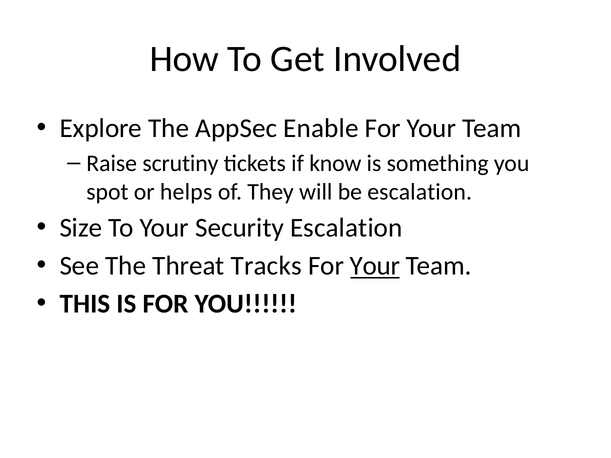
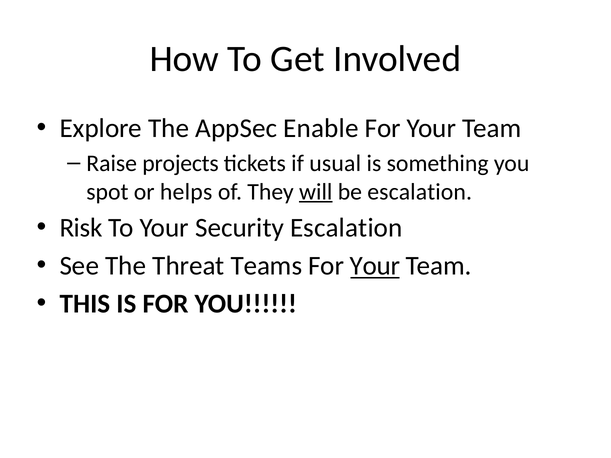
scrutiny: scrutiny -> projects (181, 163)
know: know -> usual (335, 163)
will underline: none -> present (316, 192)
Size: Size -> Risk (81, 228)
Tracks: Tracks -> Teams (266, 266)
